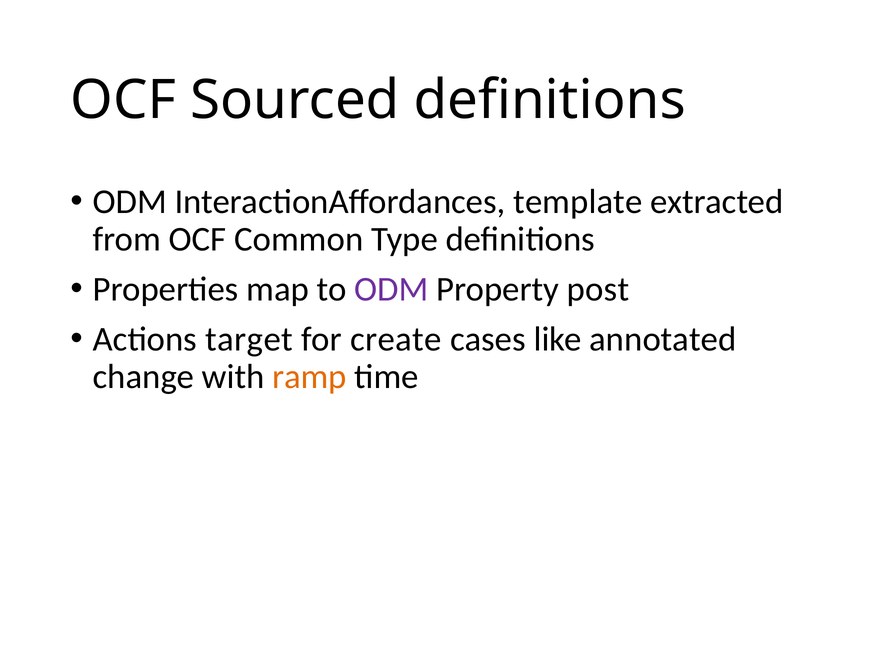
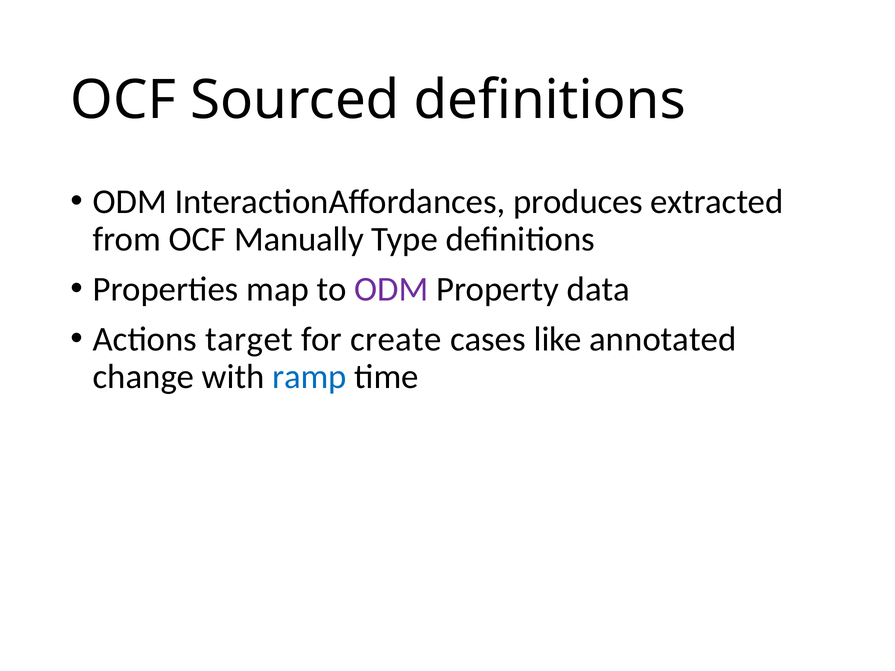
template: template -> produces (578, 202)
Common: Common -> Manually (299, 239)
post: post -> data (598, 289)
ramp colour: orange -> blue (309, 377)
